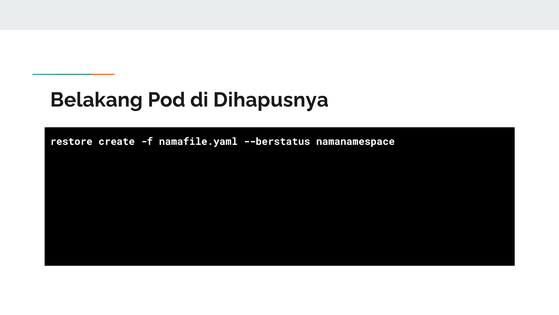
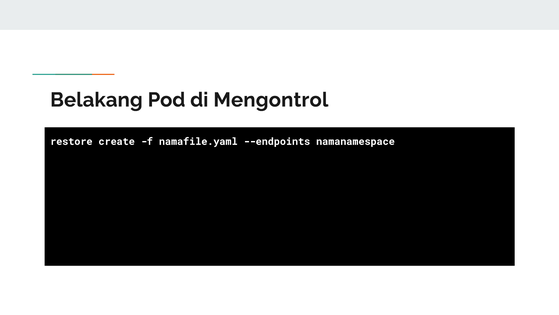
Dihapusnya: Dihapusnya -> Mengontrol (271, 100)
--berstatus: --berstatus -> --endpoints (277, 141)
